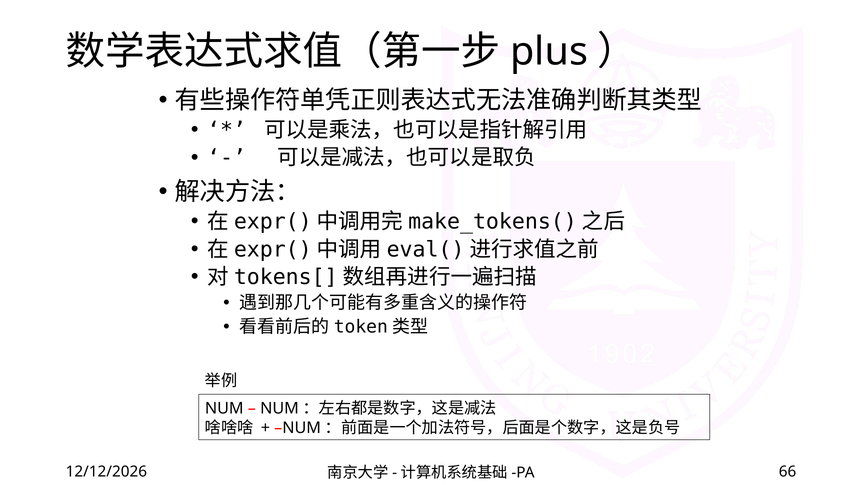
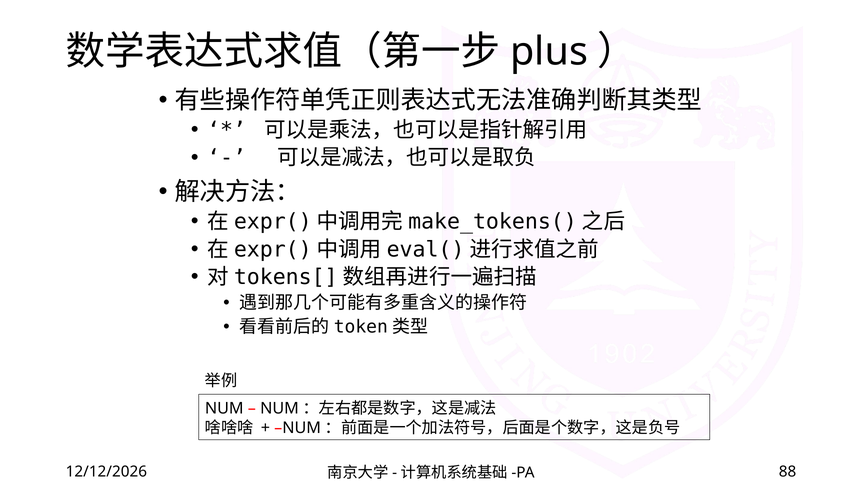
66: 66 -> 88 (788, 471)
